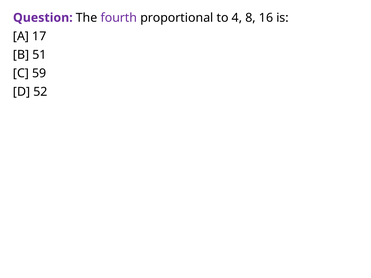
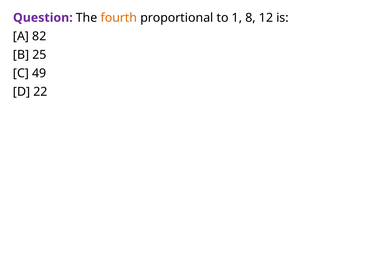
fourth colour: purple -> orange (119, 18)
4: 4 -> 1 (237, 18)
16: 16 -> 12 (266, 18)
17: 17 -> 82 (39, 36)
51: 51 -> 25 (39, 55)
59: 59 -> 49 (39, 73)
52: 52 -> 22 (40, 92)
